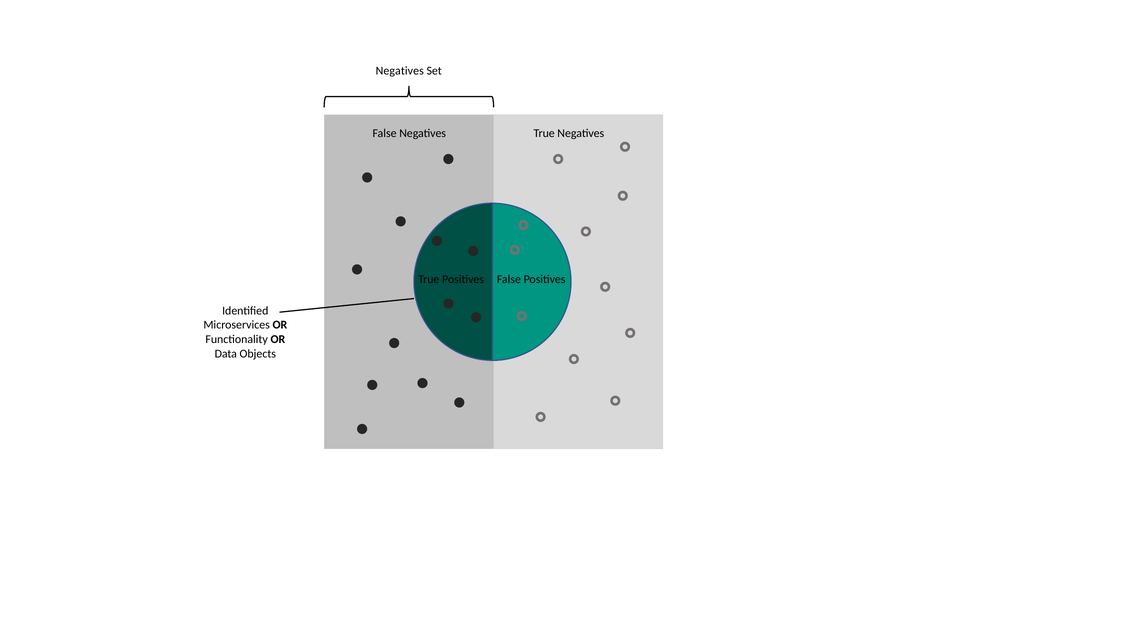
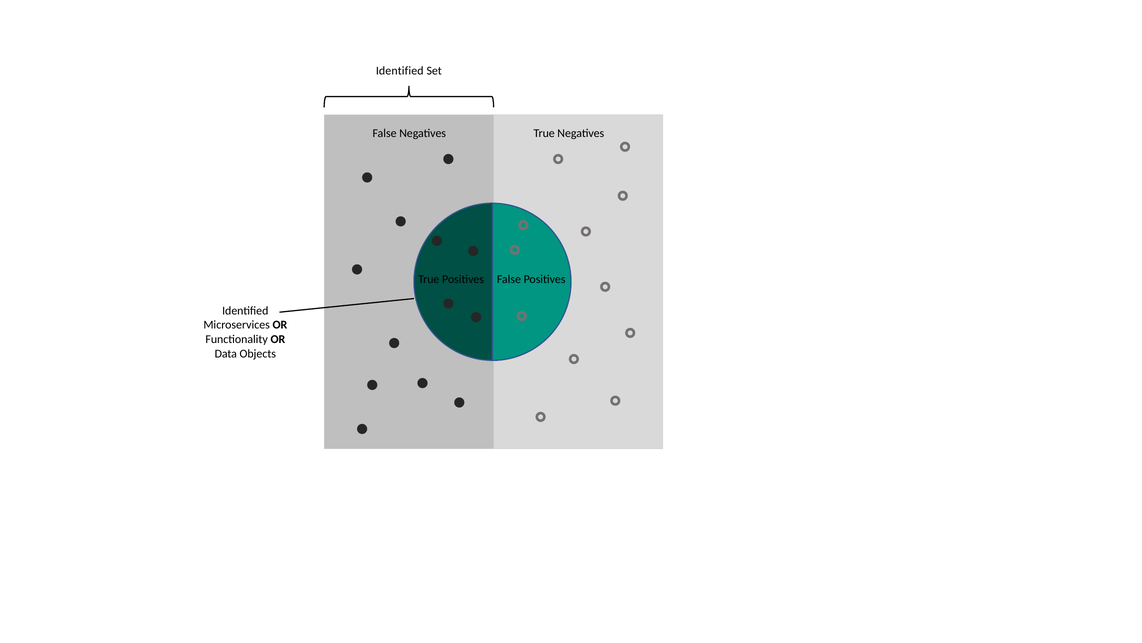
Negatives: Negatives -> Identified (400, 71)
